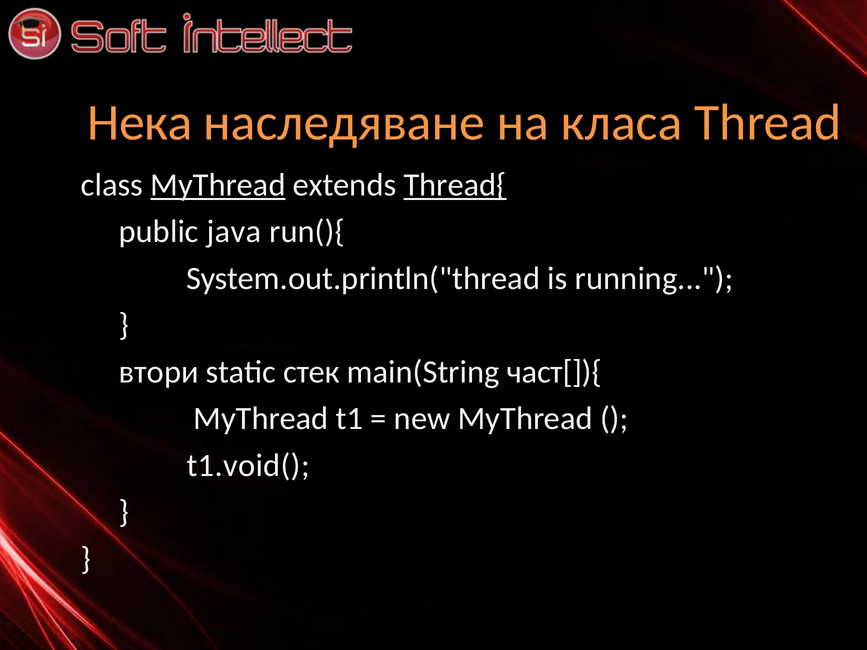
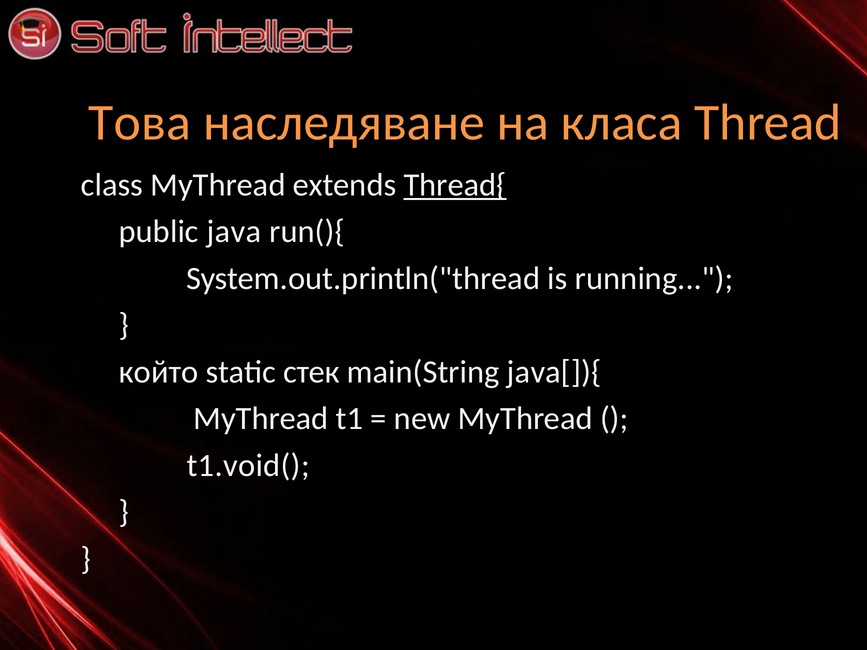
Нека: Нека -> Това (140, 123)
MyThread underline: present -> none (218, 185)
втори: втори -> който (159, 372)
част[]){: част[]){ -> java[]){ (554, 372)
